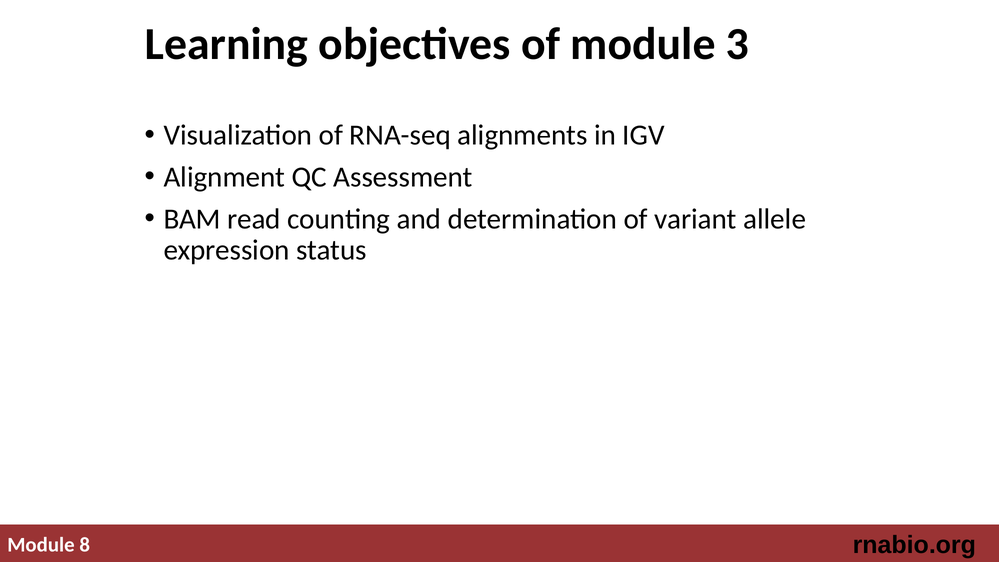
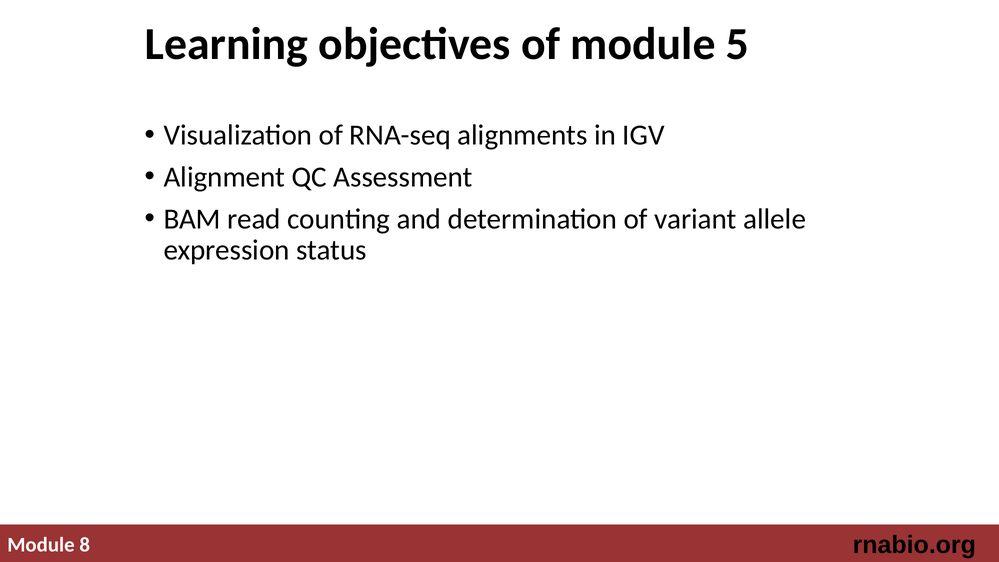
3: 3 -> 5 (738, 44)
